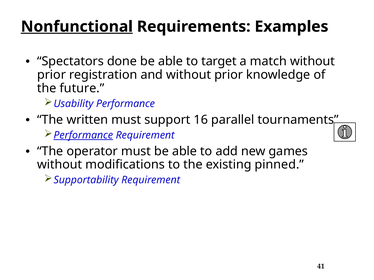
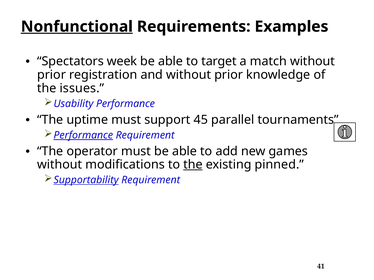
done: done -> week (122, 61)
future: future -> issues (82, 88)
written: written -> uptime (87, 120)
16: 16 -> 45 (201, 120)
the underline: none -> present (193, 165)
Supportability underline: none -> present (86, 180)
